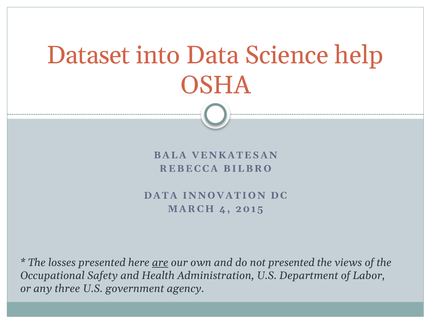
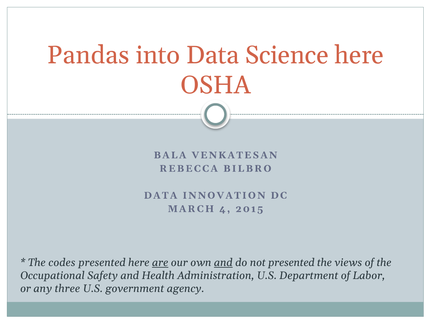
Dataset: Dataset -> Pandas (88, 55)
Science help: help -> here (359, 55)
losses: losses -> codes (62, 262)
and underline: none -> present (223, 262)
